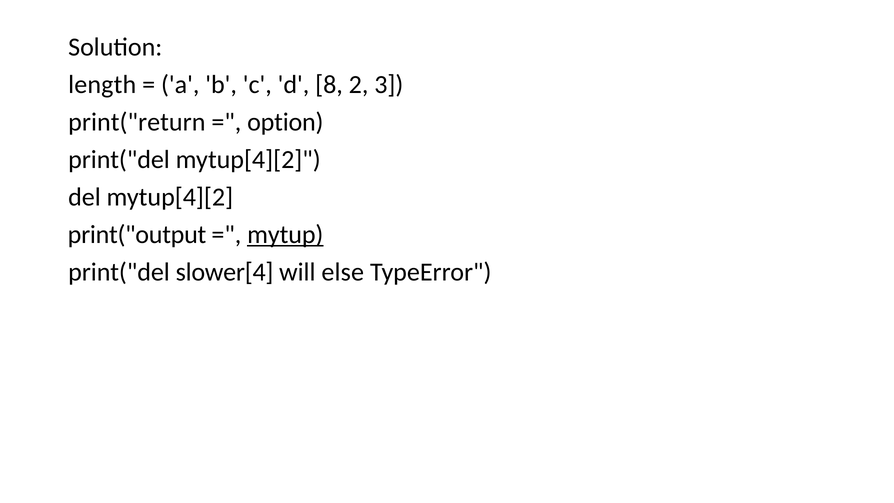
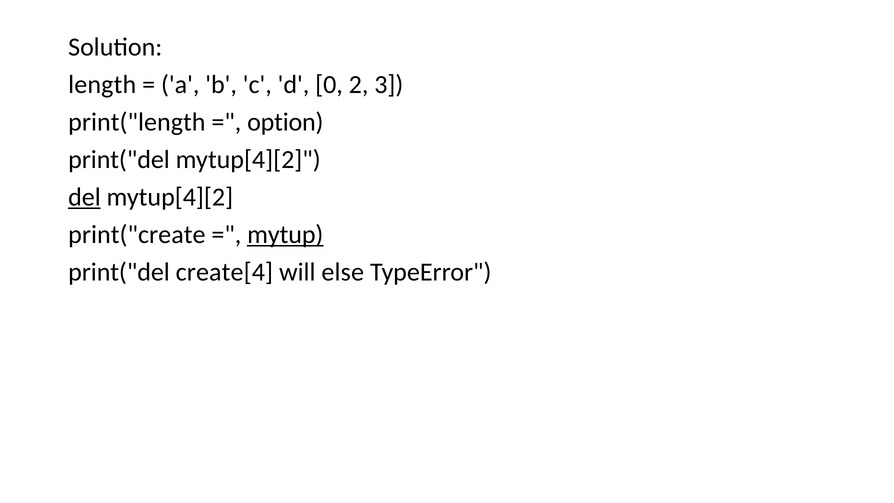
8: 8 -> 0 (329, 85)
print("return: print("return -> print("length (137, 122)
del underline: none -> present (84, 197)
print("output: print("output -> print("create (137, 235)
slower[4: slower[4 -> create[4 (224, 272)
